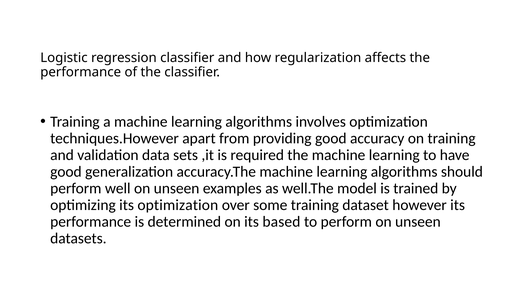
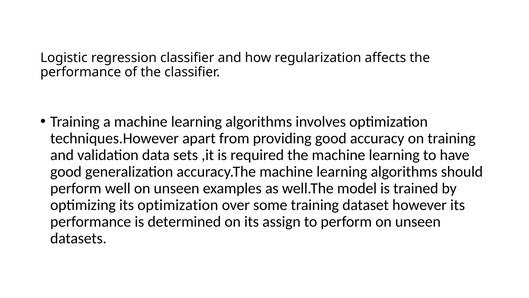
based: based -> assign (281, 221)
